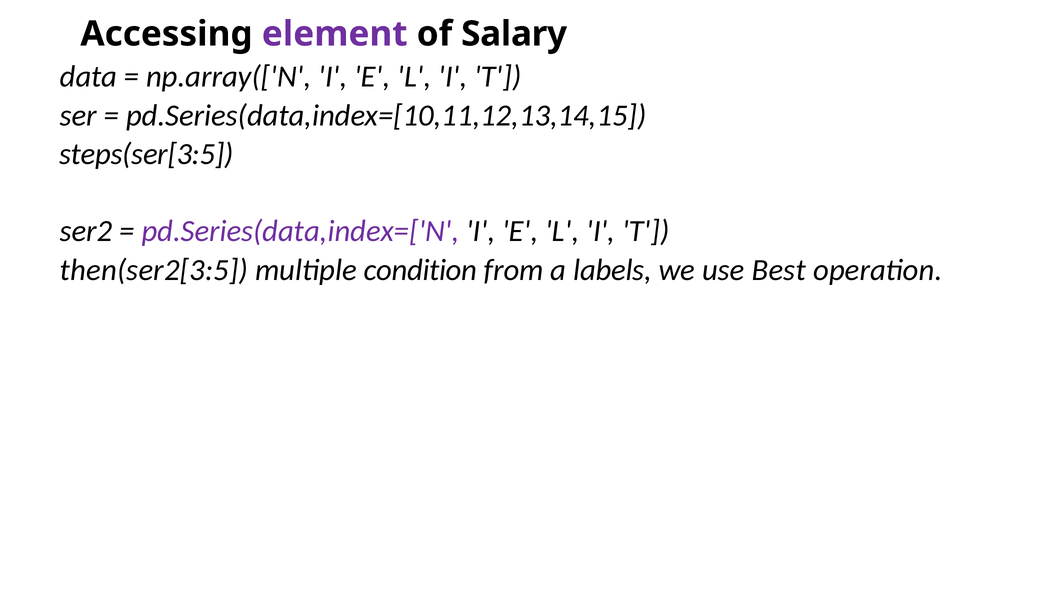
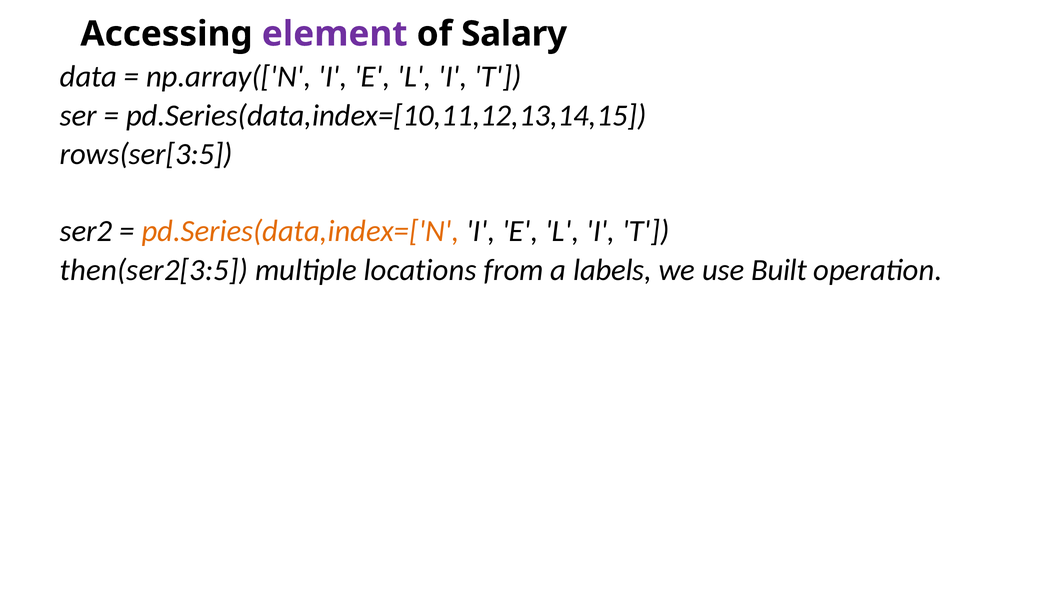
steps(ser[3:5: steps(ser[3:5 -> rows(ser[3:5 (146, 154)
pd.Series(data,index=['N colour: purple -> orange (300, 231)
condition: condition -> locations (420, 270)
Best: Best -> Built (779, 270)
